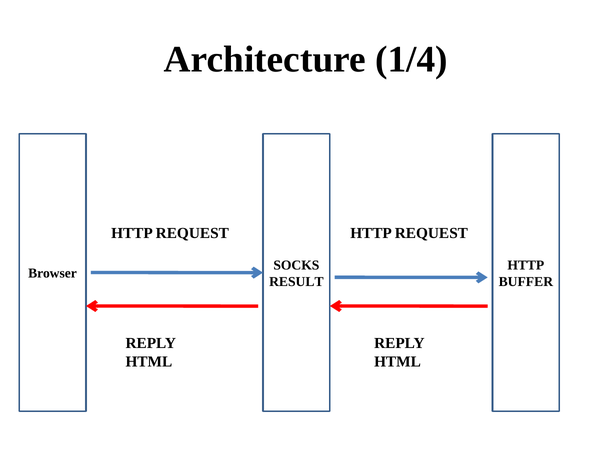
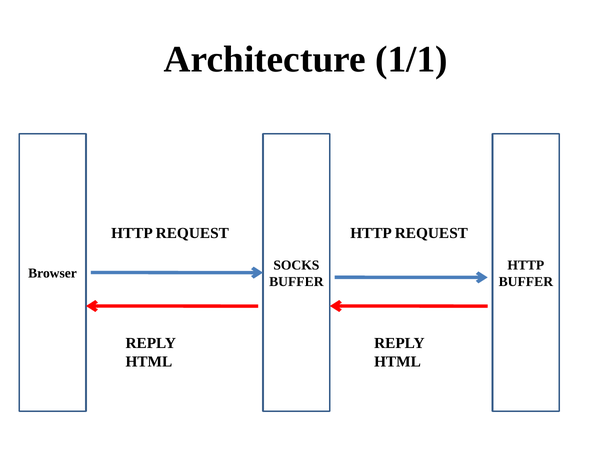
1/4: 1/4 -> 1/1 (412, 59)
RESULT: RESULT -> BUFFER (296, 282)
